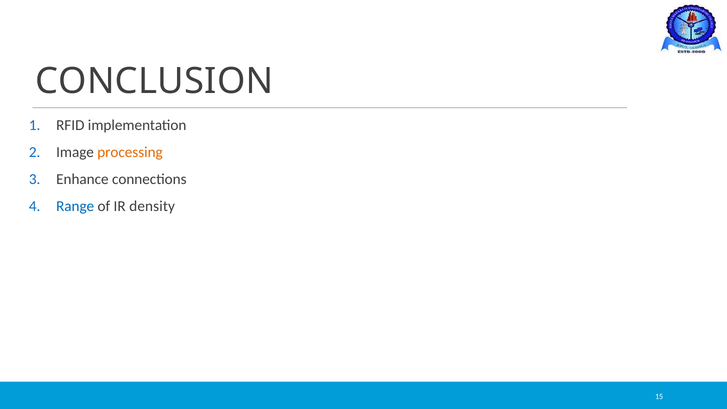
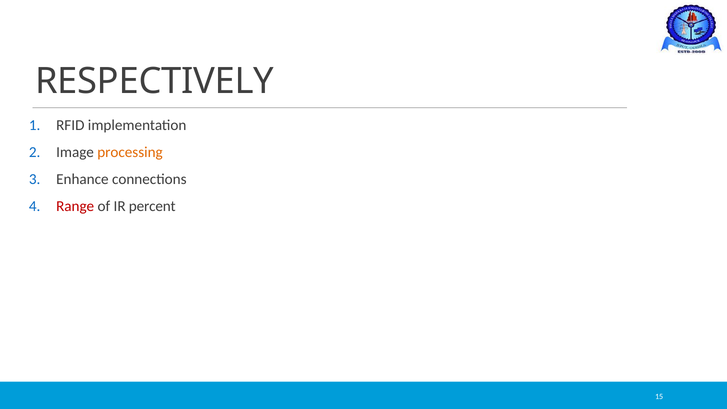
CONCLUSION: CONCLUSION -> RESPECTIVELY (154, 81)
Range colour: blue -> red (75, 206)
density: density -> percent (152, 206)
